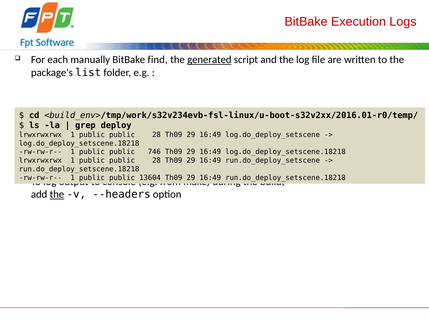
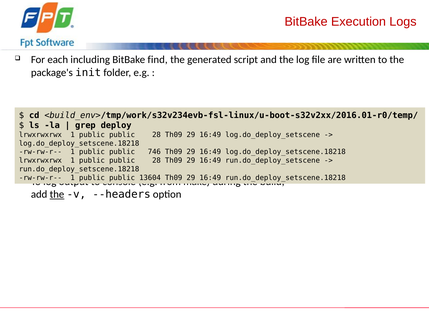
manually: manually -> including (90, 60)
generated underline: present -> none (209, 60)
list: list -> init (88, 73)
